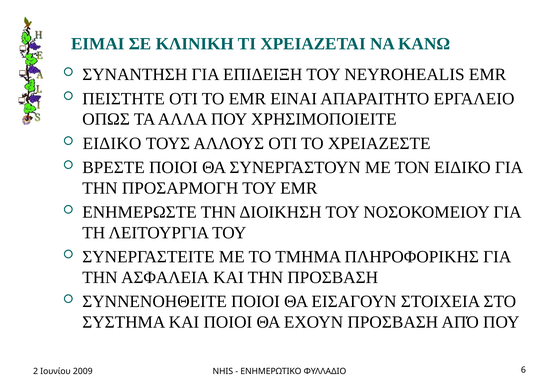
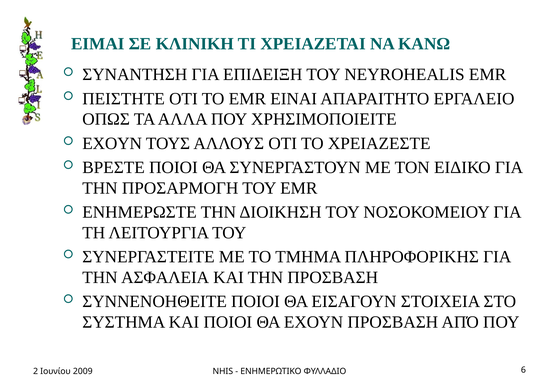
ΕΙΔΙΚΟ: ΕΙΔΙΚΟ -> ΕΧΟΥΝ (112, 143)
